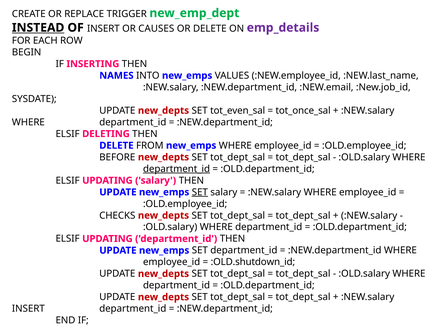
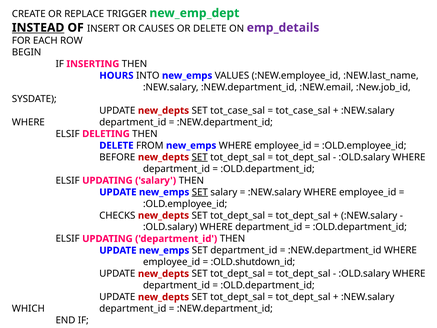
NAMES: NAMES -> HOURS (116, 76)
SET tot_even_sal: tot_even_sal -> tot_case_sal (238, 110)
tot_once_sal: tot_once_sal -> tot_case_sal (303, 110)
SET underline: none -> present (200, 157)
department_id underline: present -> none (177, 169)
INSERT: INSERT -> WHICH (28, 308)
